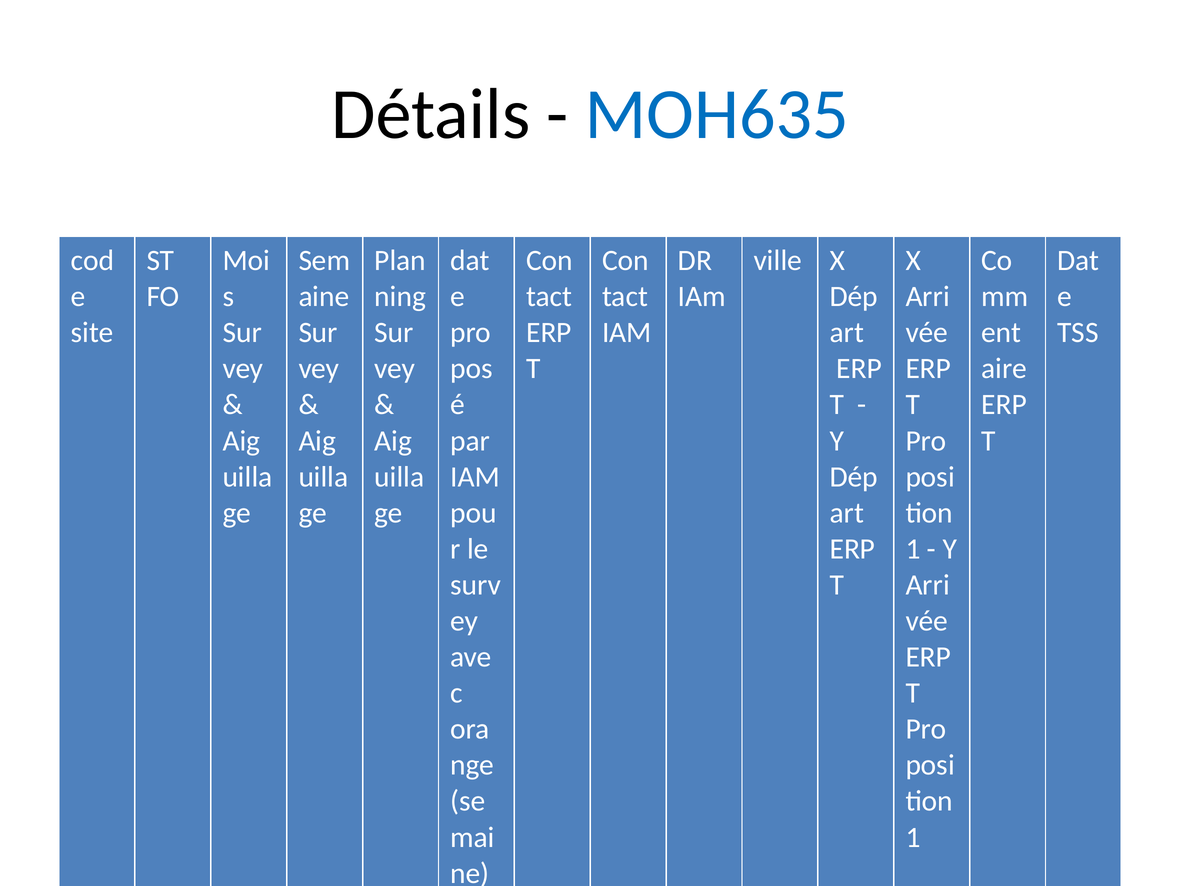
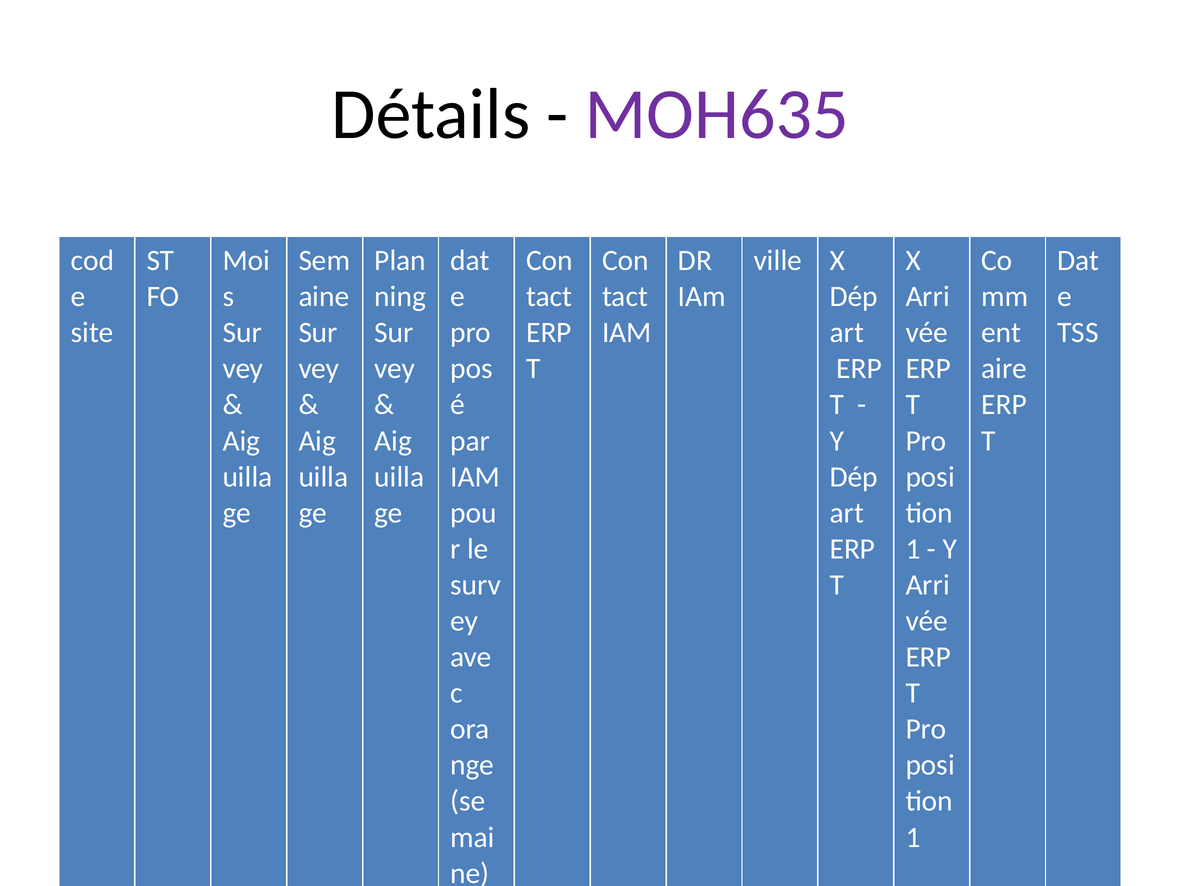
MOH635 colour: blue -> purple (717, 114)
